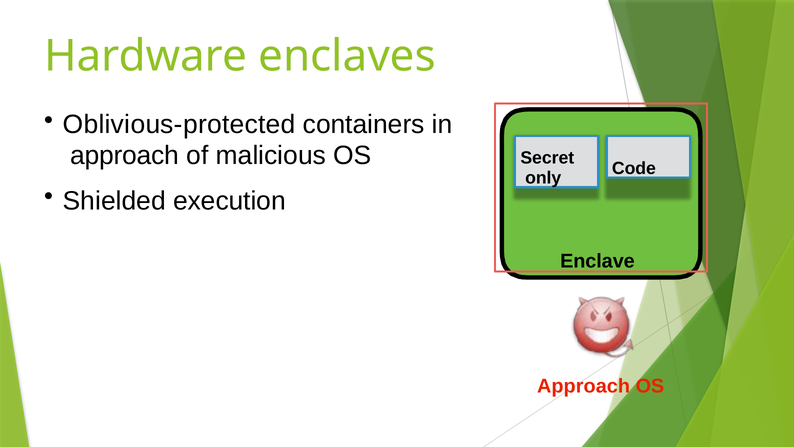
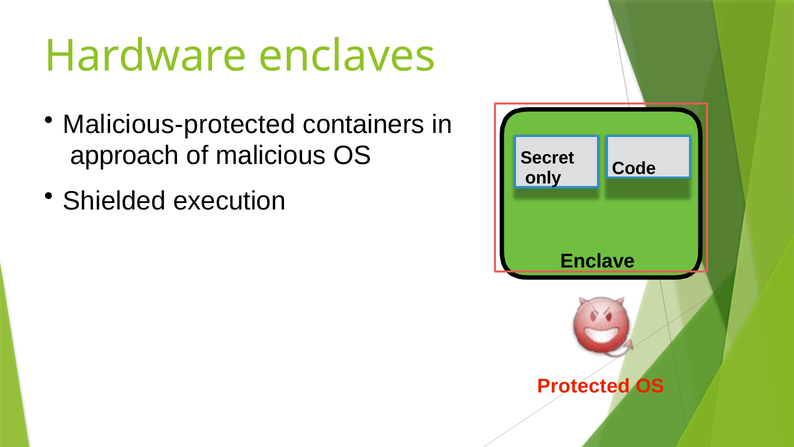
Oblivious-protected: Oblivious-protected -> Malicious-protected (179, 124)
Approach: Approach -> Protected (584, 386)
